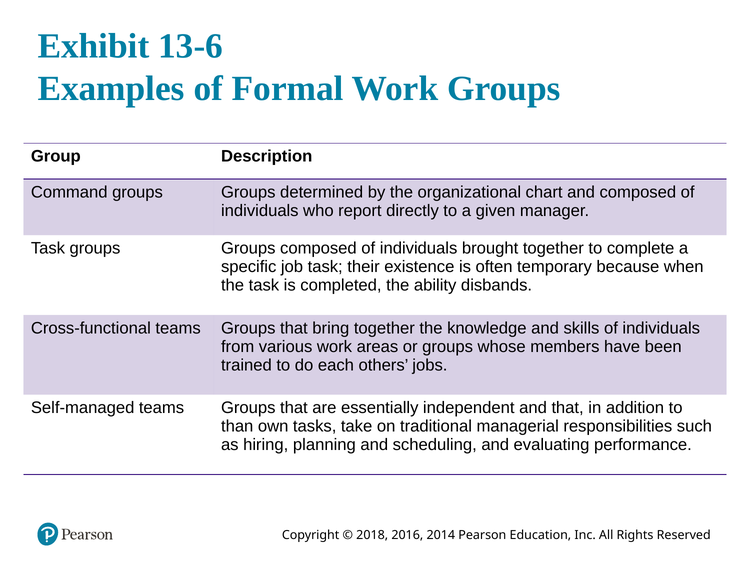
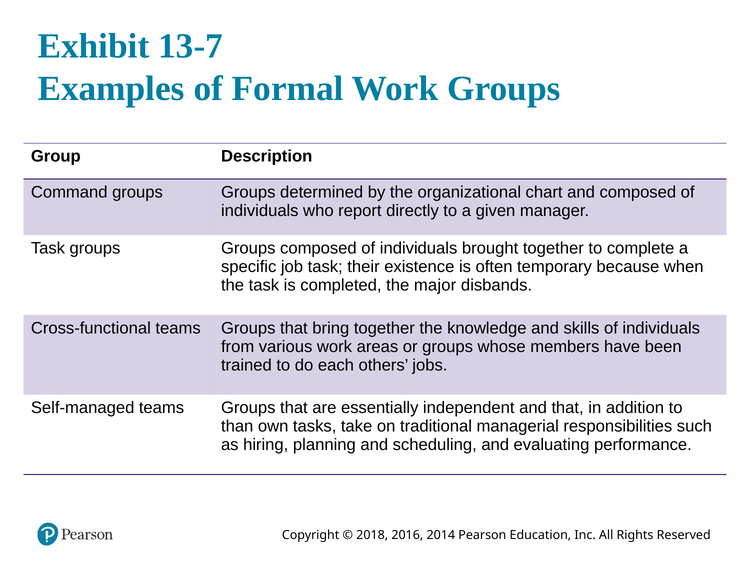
13-6: 13-6 -> 13-7 (191, 46)
ability: ability -> major (435, 286)
